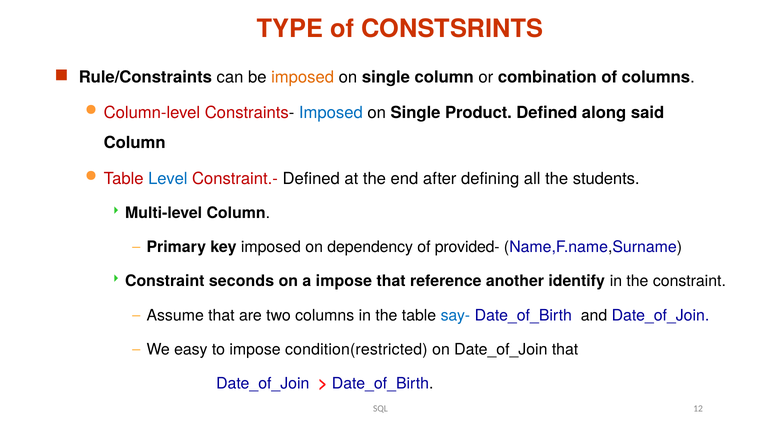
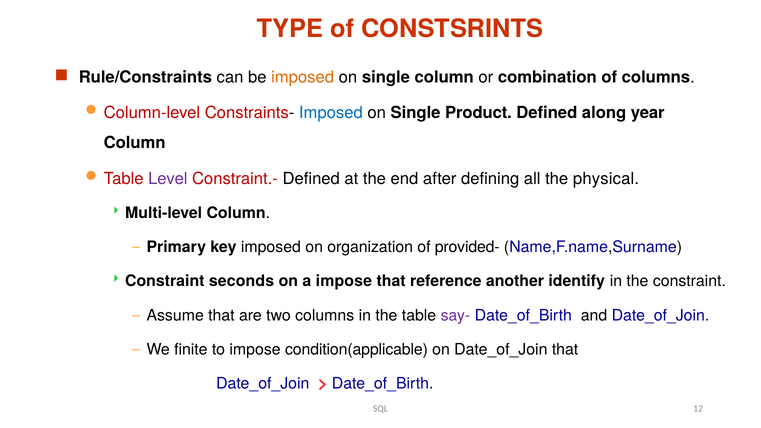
said: said -> year (648, 113)
Level colour: blue -> purple (168, 179)
students: students -> physical (606, 179)
dependency: dependency -> organization (370, 247)
say- colour: blue -> purple (455, 315)
easy: easy -> finite (191, 349)
condition(restricted: condition(restricted -> condition(applicable (356, 349)
